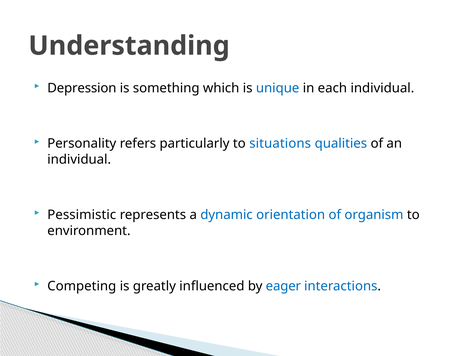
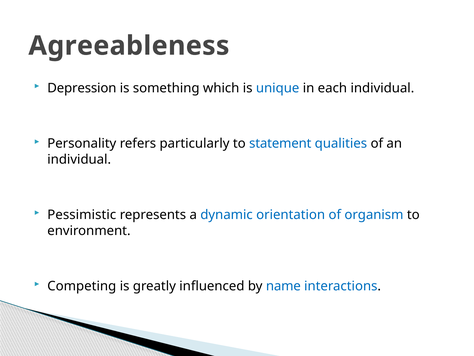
Understanding: Understanding -> Agreeableness (129, 46)
situations: situations -> statement (280, 143)
eager: eager -> name (283, 286)
